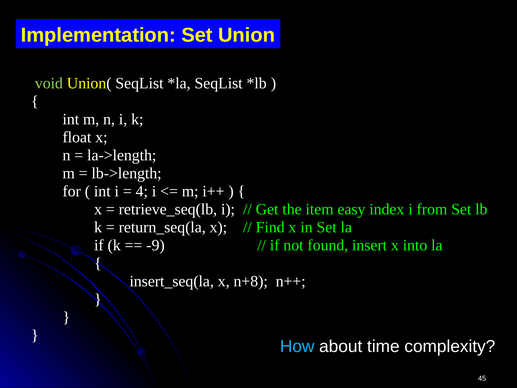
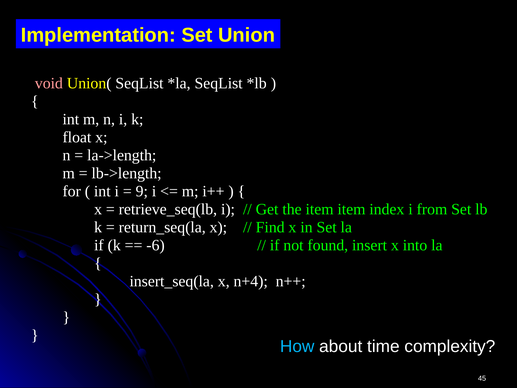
void colour: light green -> pink (49, 83)
4: 4 -> 9 (142, 191)
item easy: easy -> item (351, 209)
-9: -9 -> -6 (156, 245)
n+8: n+8 -> n+4 (251, 281)
